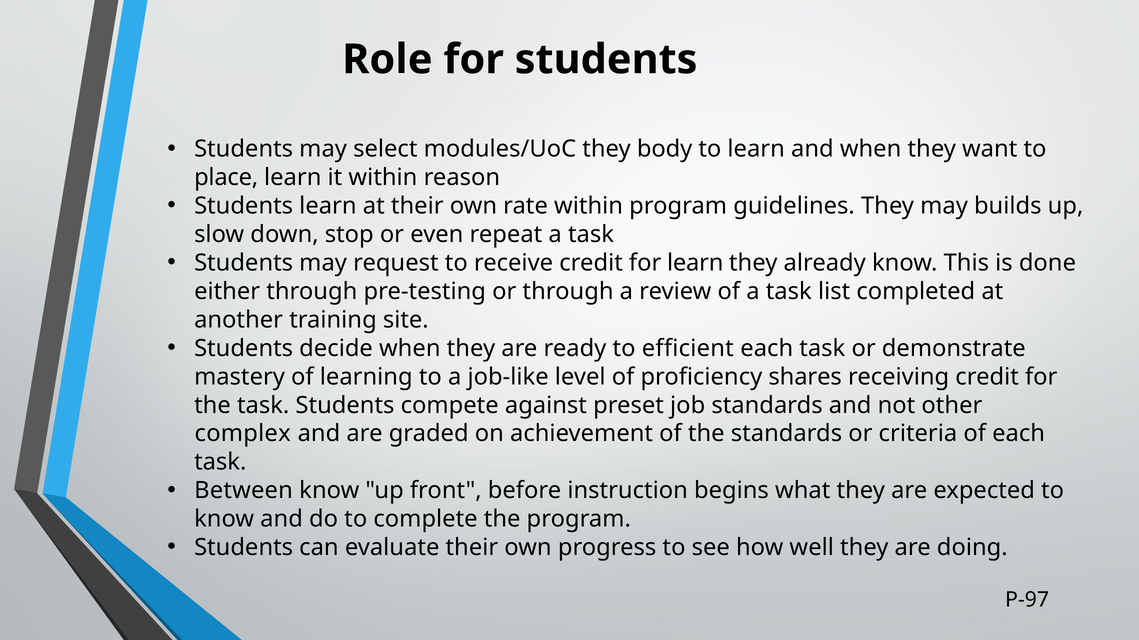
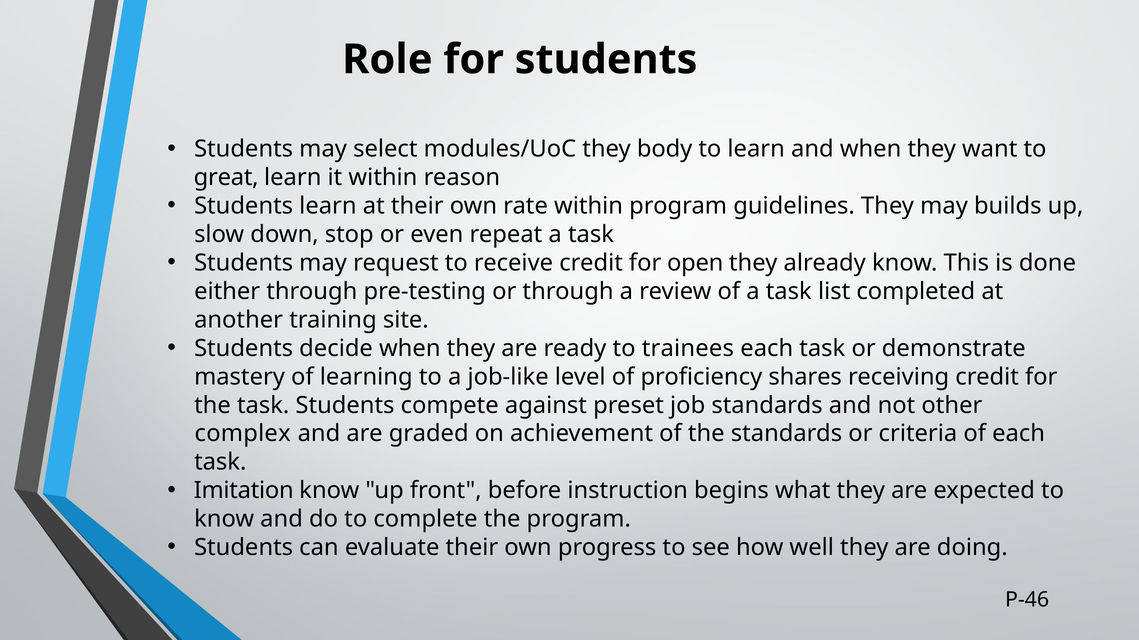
place: place -> great (226, 178)
for learn: learn -> open (695, 263)
efficient: efficient -> trainees (688, 349)
Between: Between -> Imitation (244, 491)
P-97: P-97 -> P-46 (1027, 600)
